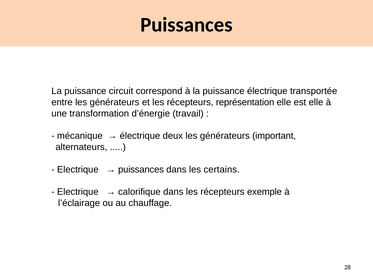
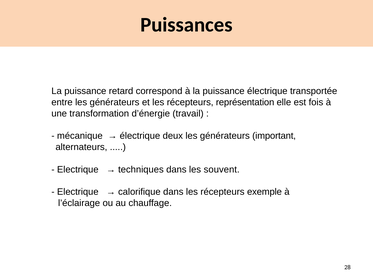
circuit: circuit -> retard (121, 91)
est elle: elle -> fois (316, 102)
puissances: puissances -> techniques (141, 169)
certains: certains -> souvent (222, 169)
